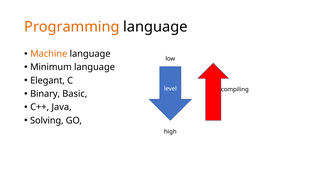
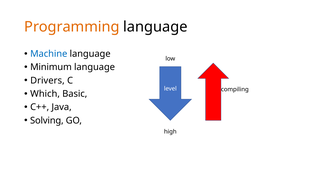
Machine colour: orange -> blue (49, 54)
Elegant: Elegant -> Drivers (47, 80)
Binary: Binary -> Which (45, 94)
